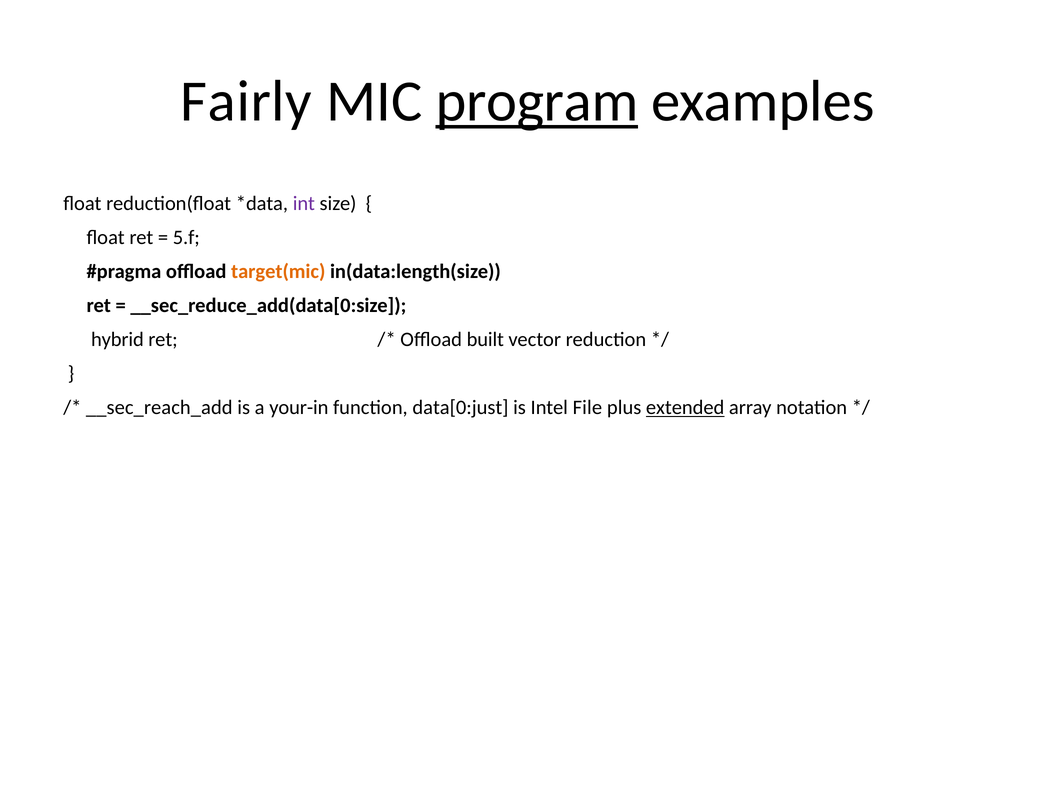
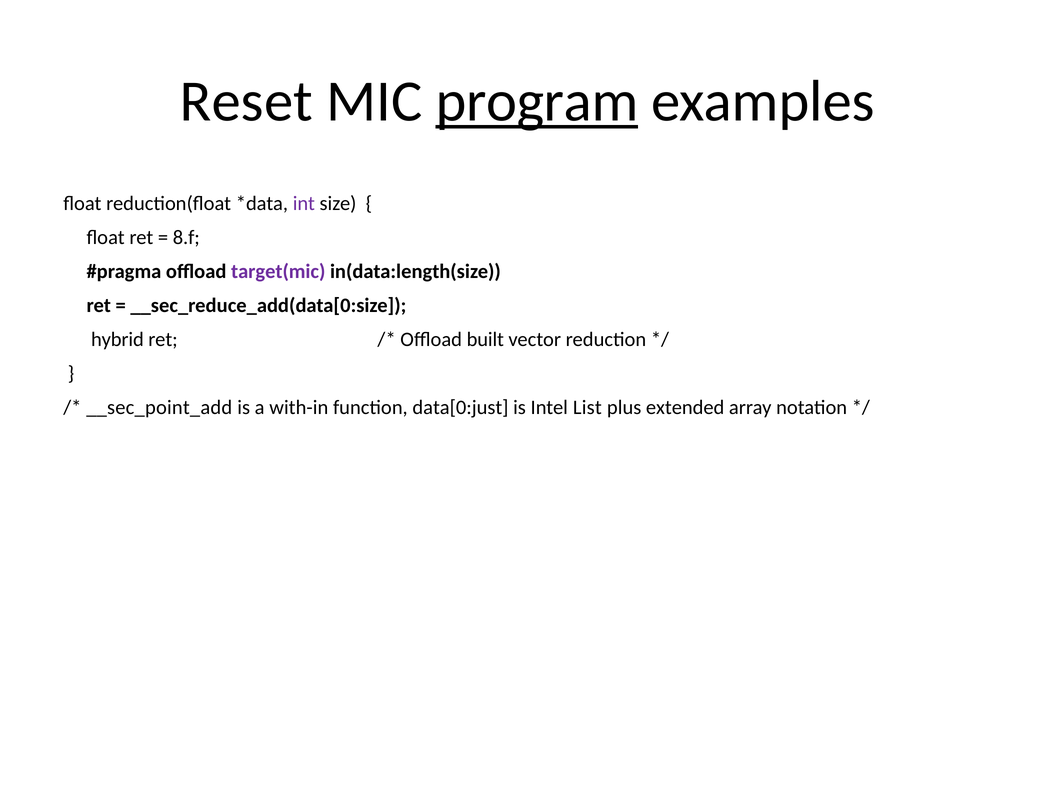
Fairly: Fairly -> Reset (246, 102)
5.f: 5.f -> 8.f (186, 238)
target(mic colour: orange -> purple (278, 272)
__sec_reach_add: __sec_reach_add -> __sec_point_add (159, 408)
your-in: your-in -> with-in (299, 408)
File: File -> List (587, 408)
extended underline: present -> none (685, 408)
